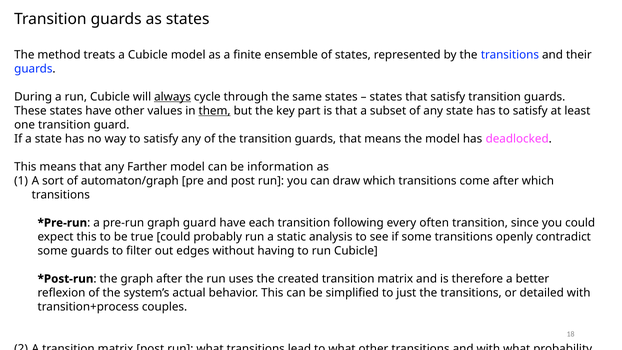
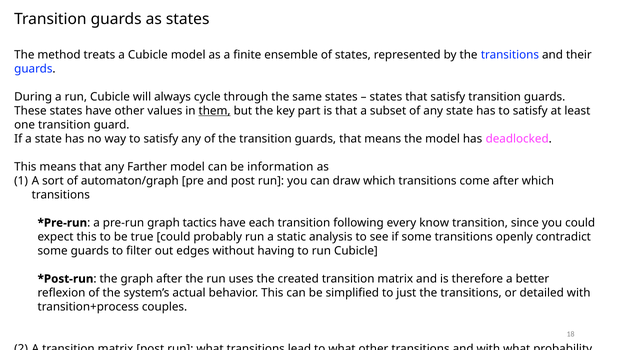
always underline: present -> none (173, 97)
graph guard: guard -> tactics (200, 223)
often: often -> know (434, 223)
